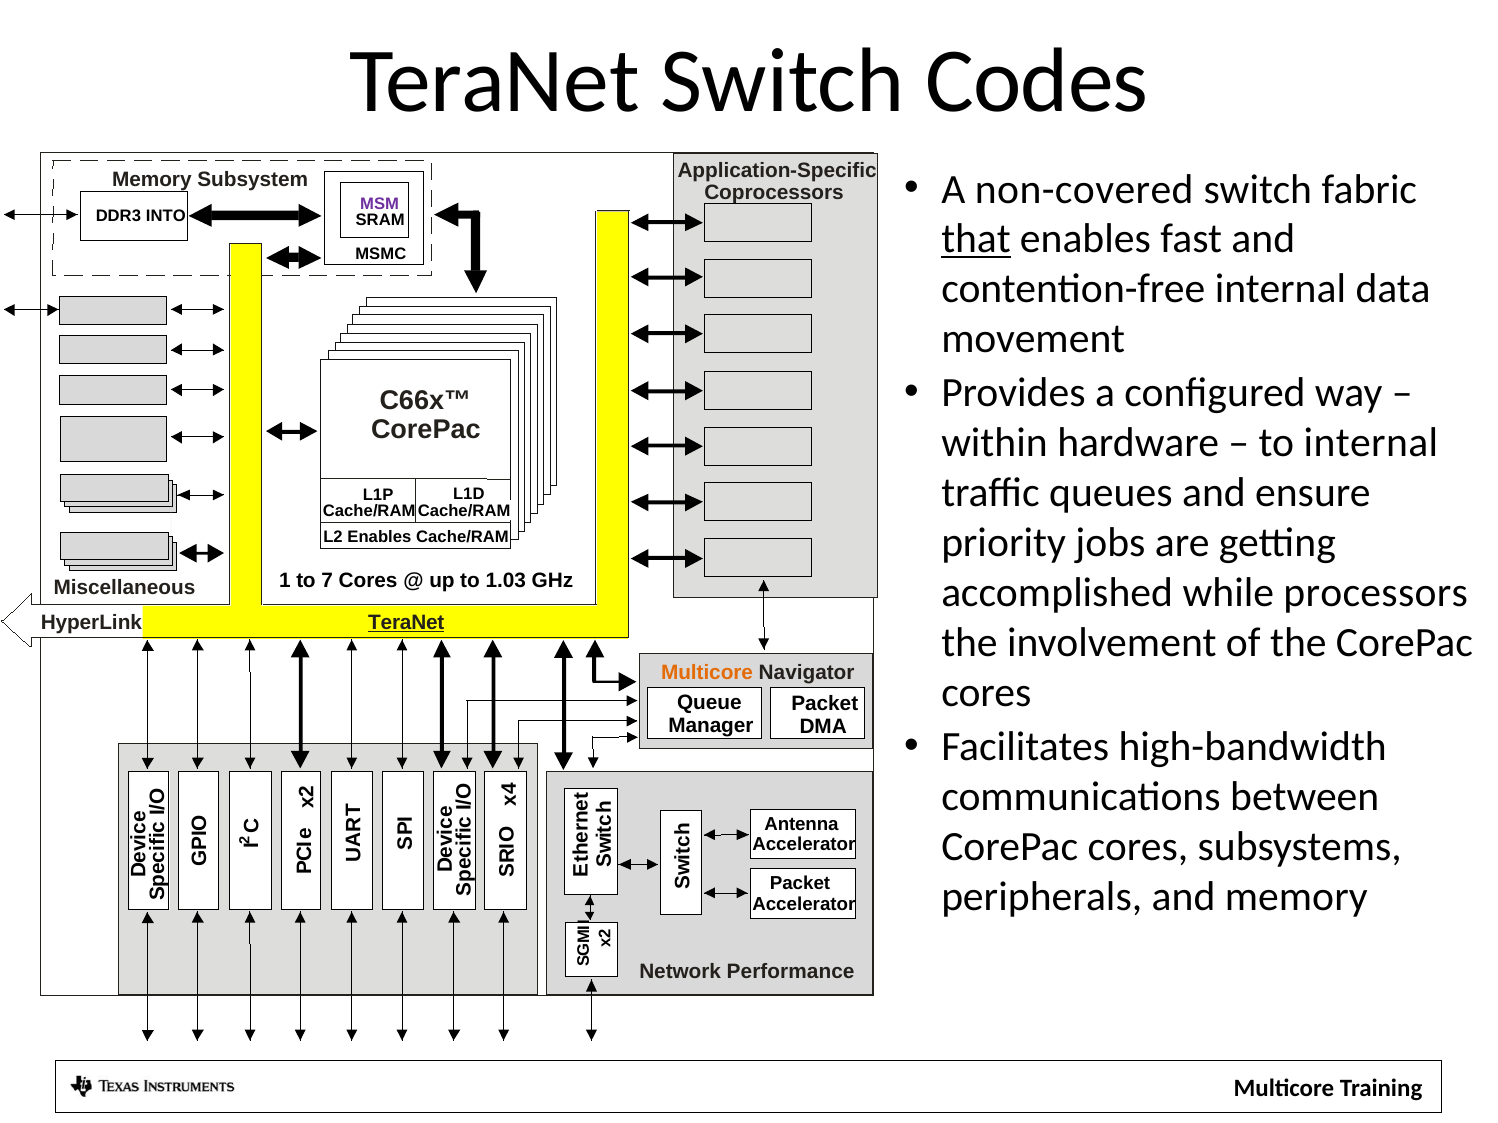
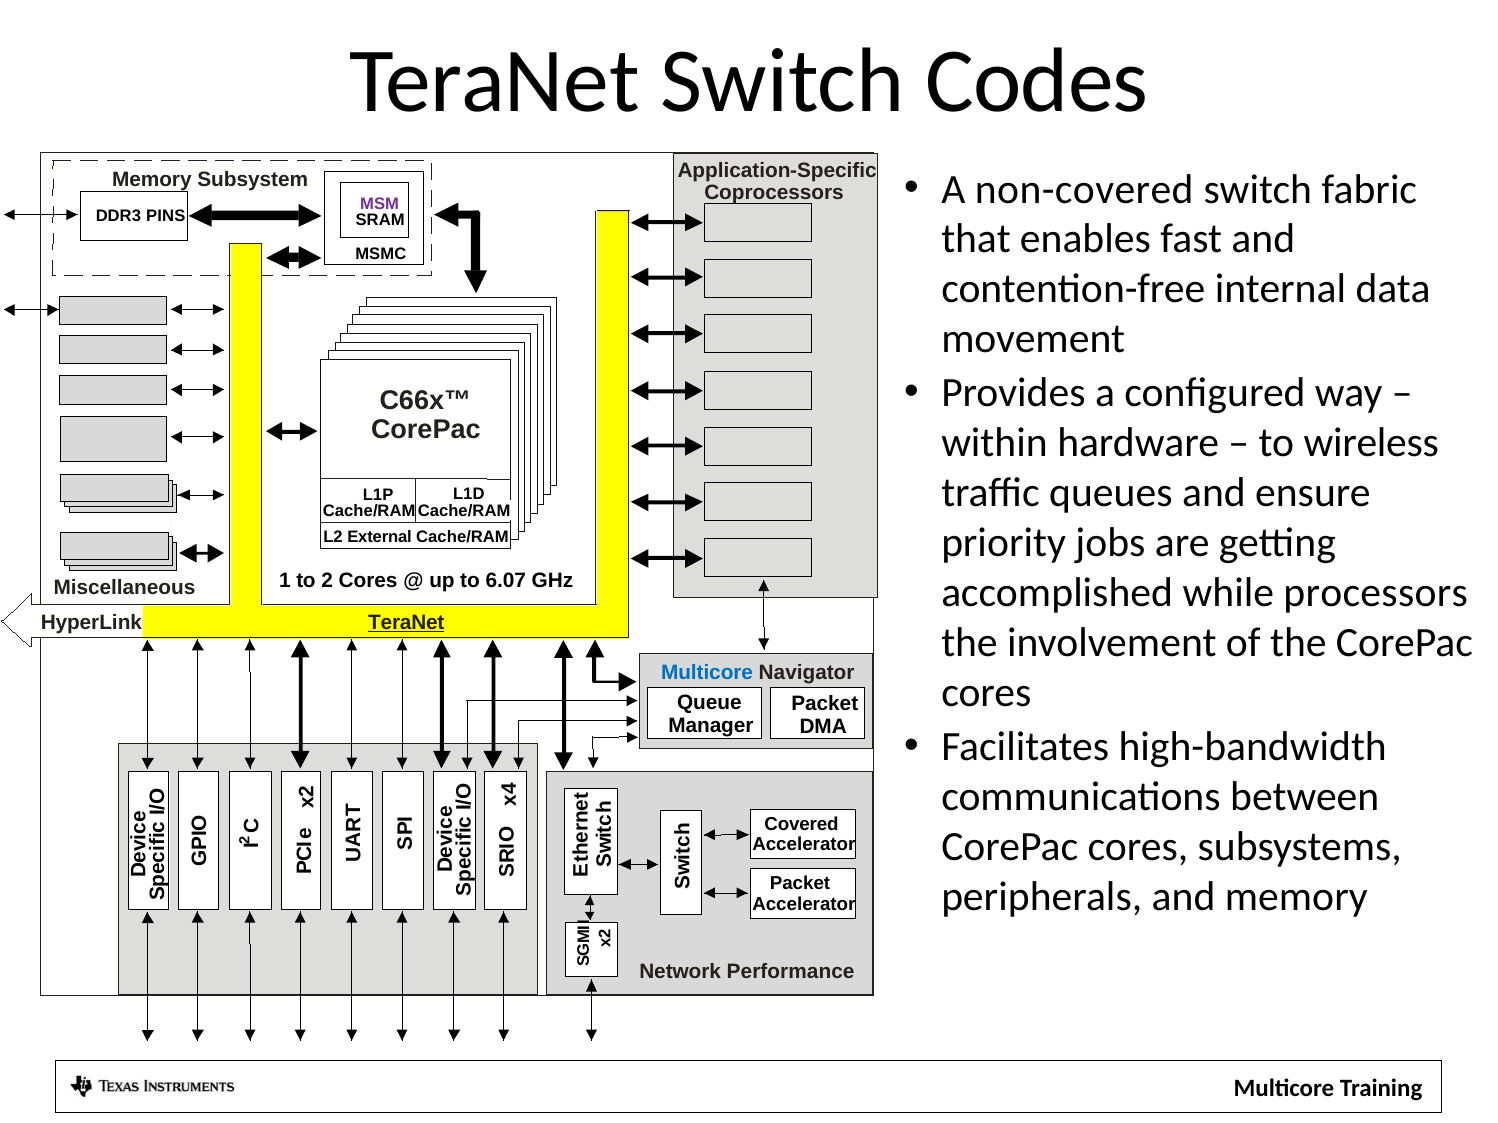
INTO: INTO -> PINS (166, 217)
that underline: present -> none (976, 239)
to internal: internal -> wireless (1371, 443)
L2 Enables: Enables -> External (380, 538)
to 7: 7 -> 2 (327, 581)
1.03: 1.03 -> 6.07 (506, 581)
Multicore colour: orange -> blue (707, 673)
Antenna: Antenna -> Covered (801, 825)
